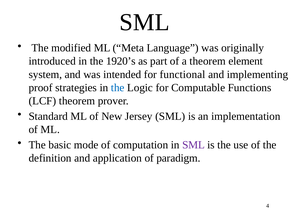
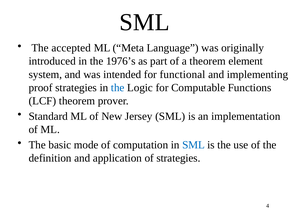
modified: modified -> accepted (71, 48)
1920’s: 1920’s -> 1976’s (121, 61)
SML colour: purple -> blue (194, 145)
of paradigm: paradigm -> strategies (178, 158)
